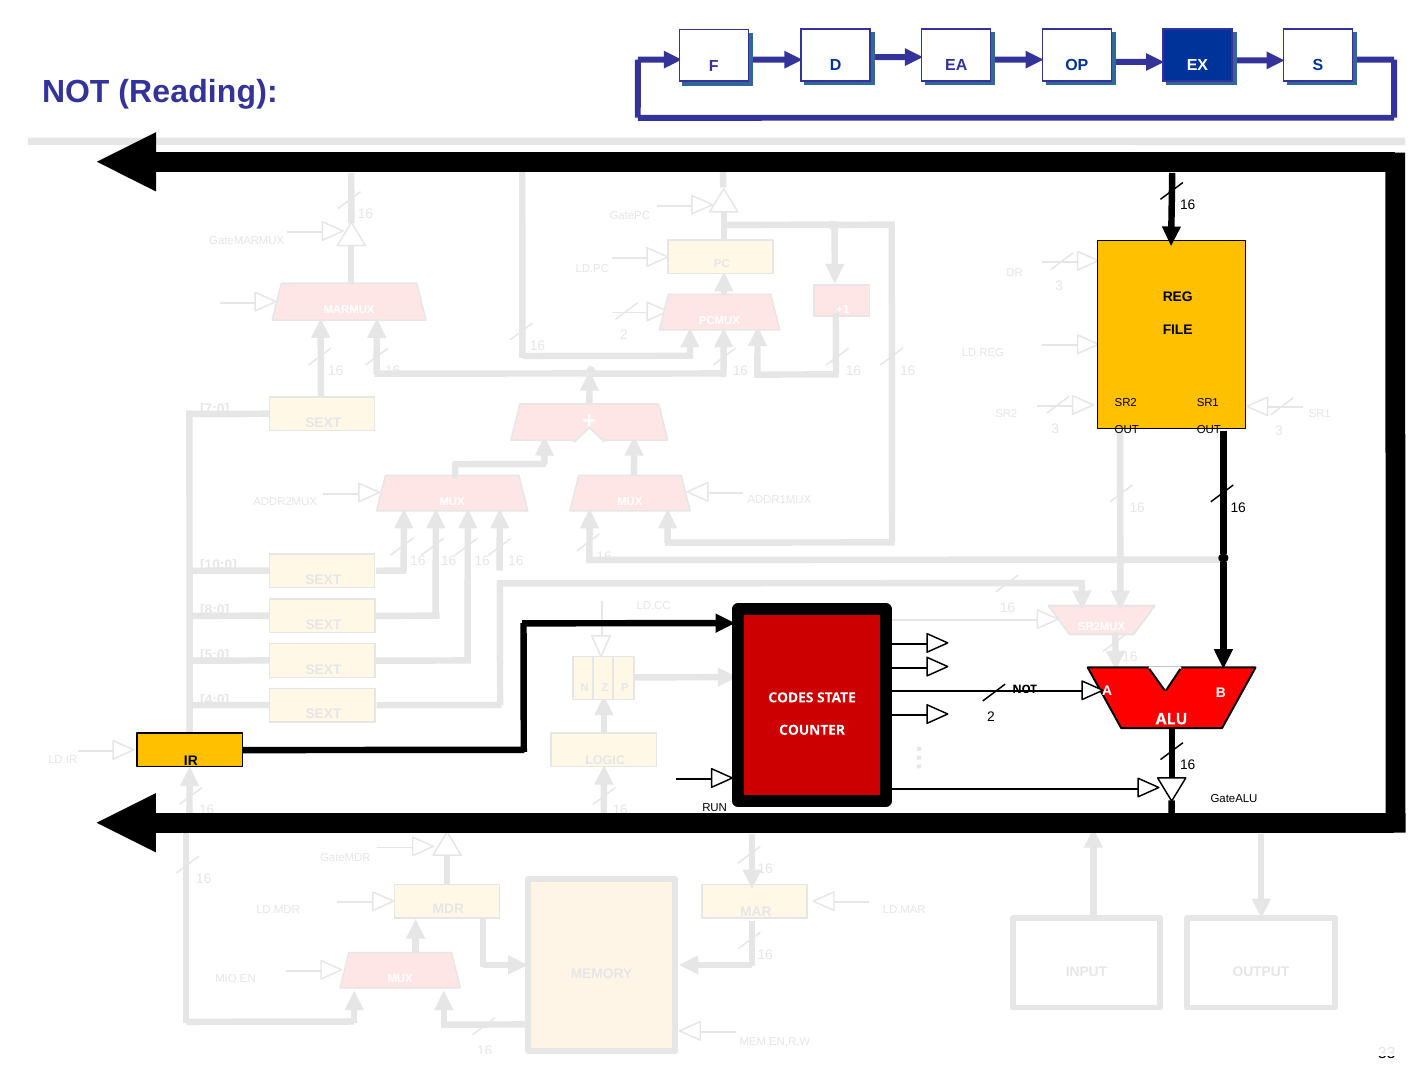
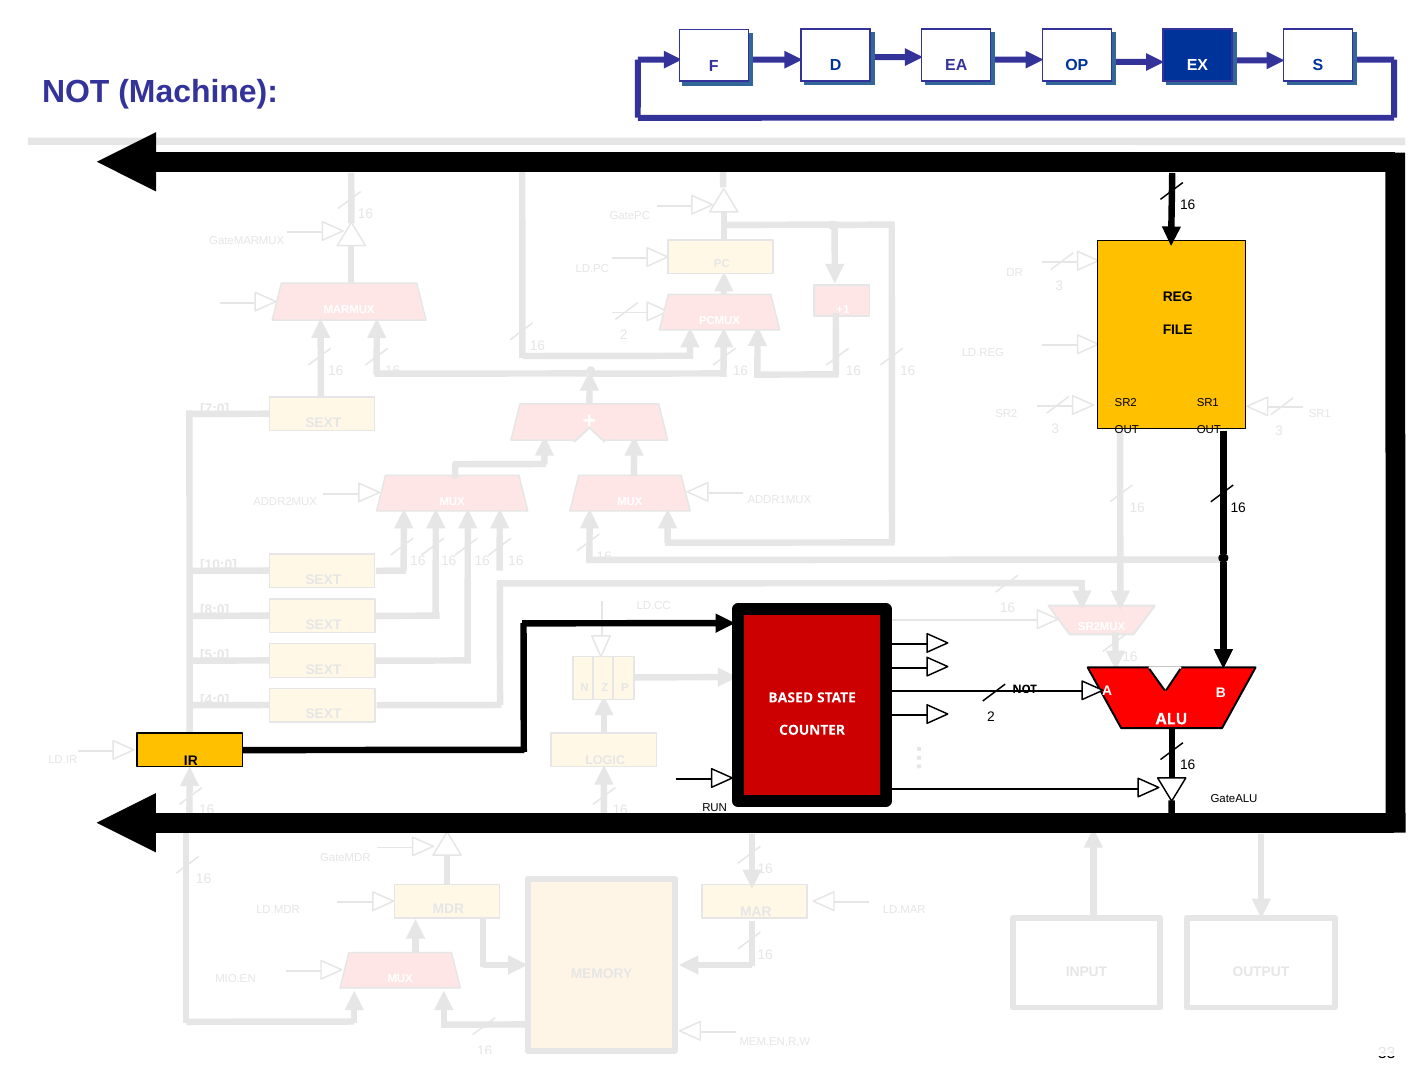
Reading: Reading -> Machine (198, 91)
CODES: CODES -> BASED (791, 697)
